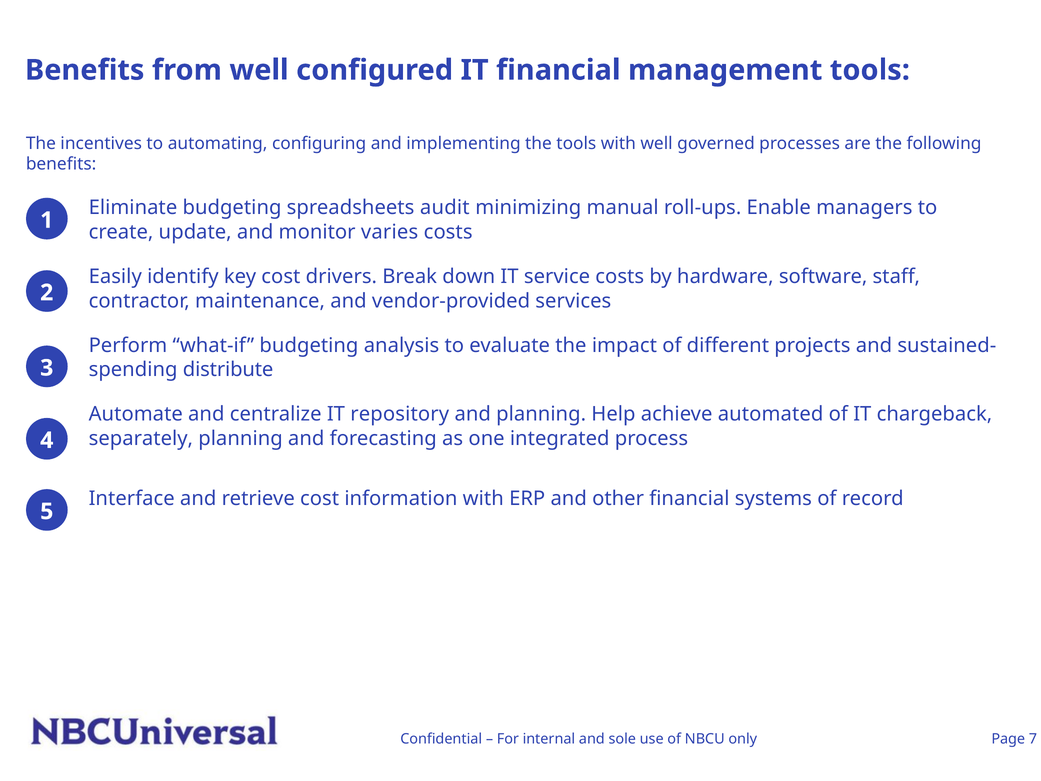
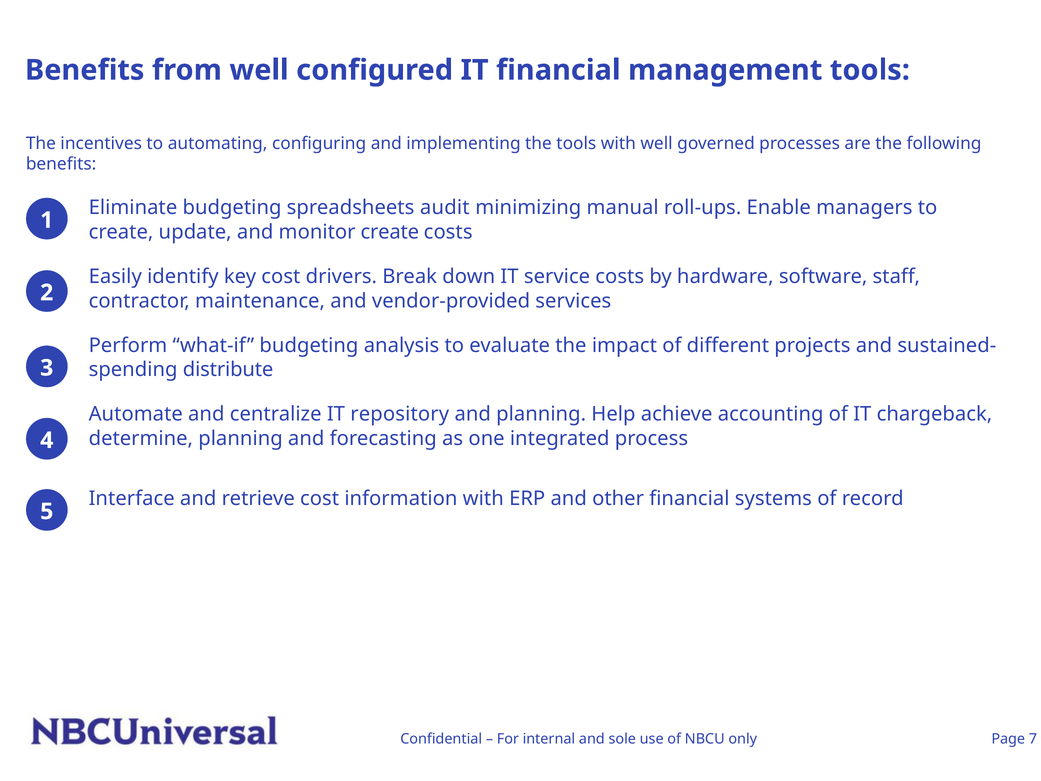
monitor varies: varies -> create (390, 232)
automated: automated -> accounting (771, 414)
separately: separately -> determine (141, 438)
